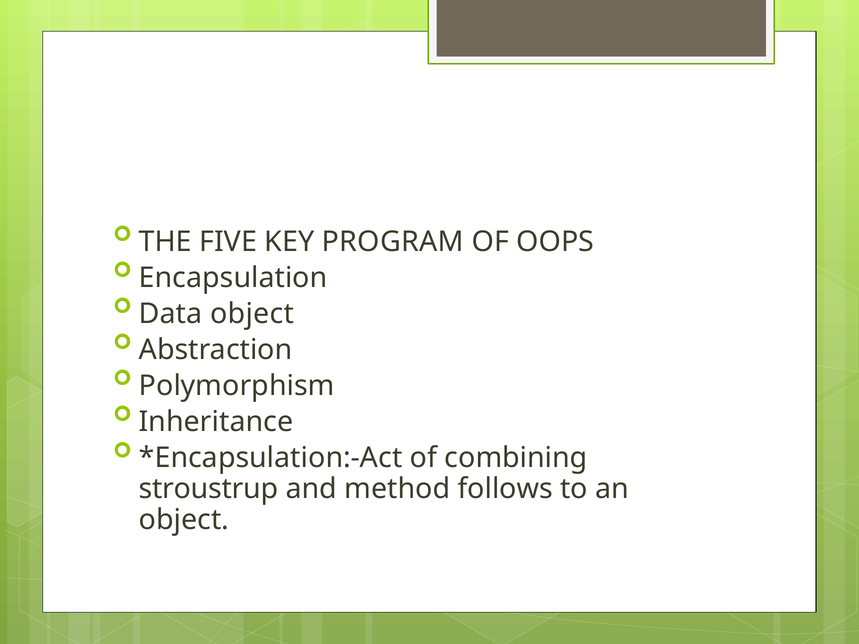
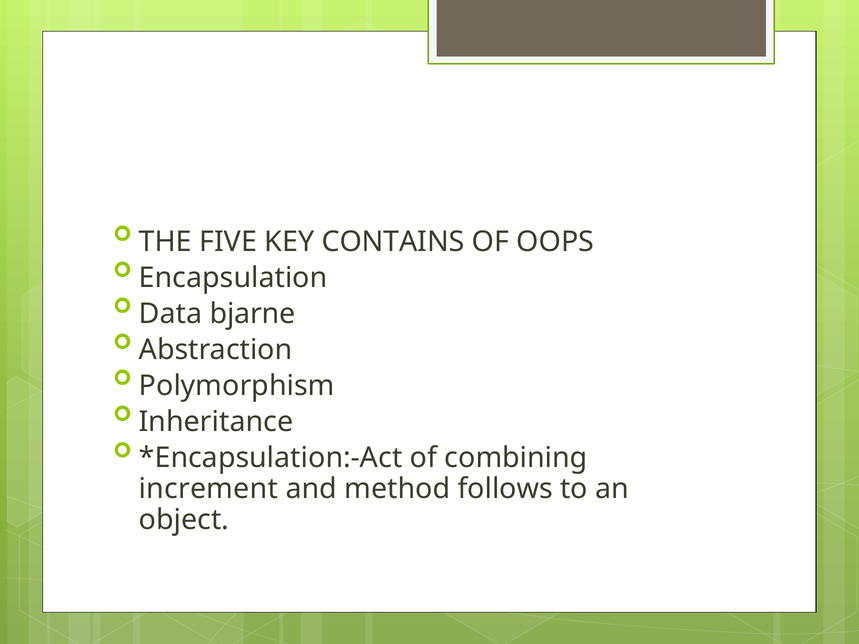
PROGRAM: PROGRAM -> CONTAINS (393, 242)
Data object: object -> bjarne (252, 314)
stroustrup: stroustrup -> increment (208, 489)
